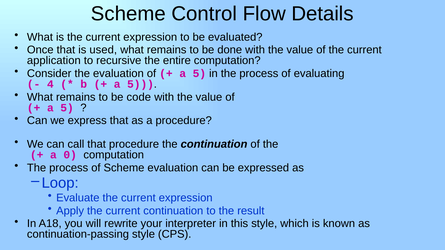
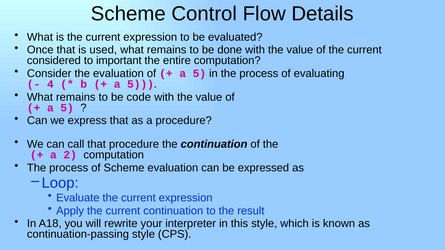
application: application -> considered (54, 61)
recursive: recursive -> important (119, 61)
0: 0 -> 2 (70, 155)
